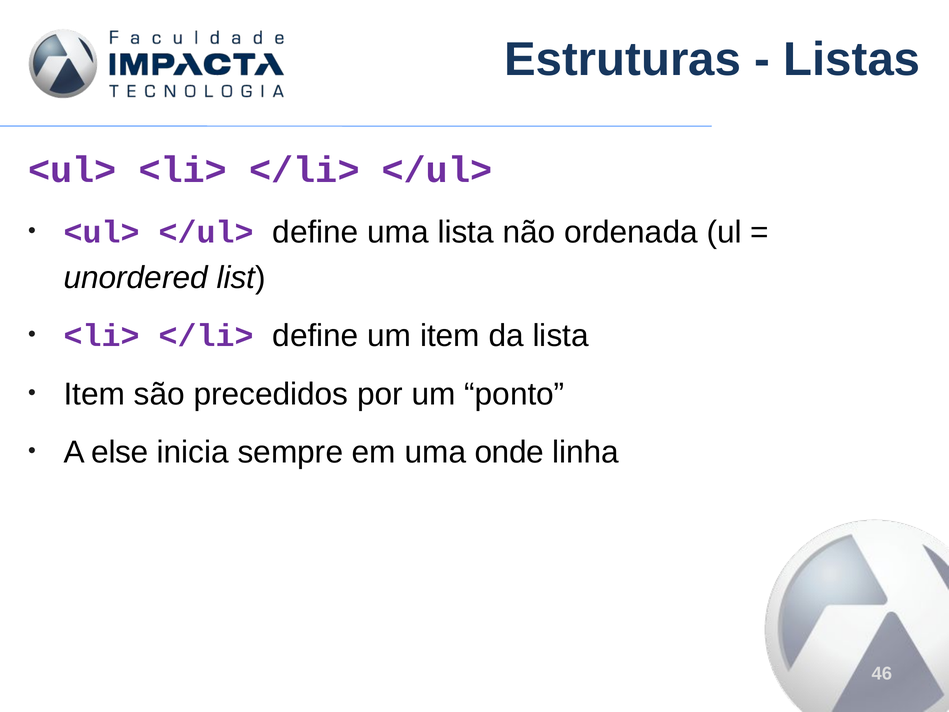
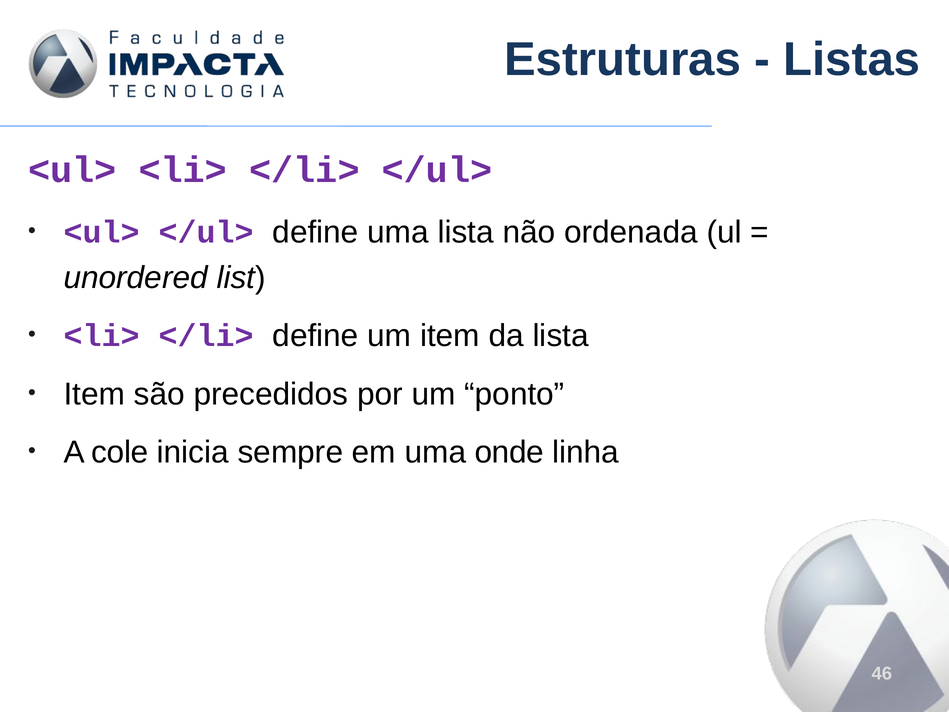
else: else -> cole (120, 452)
